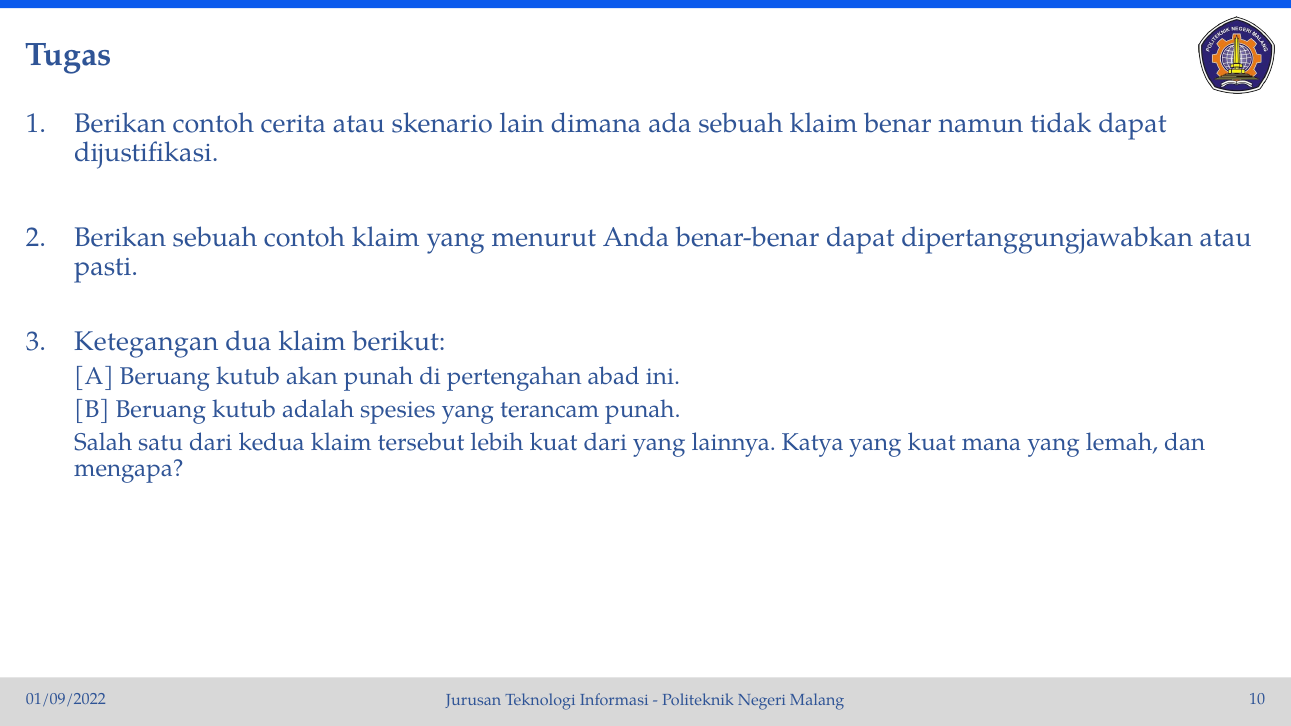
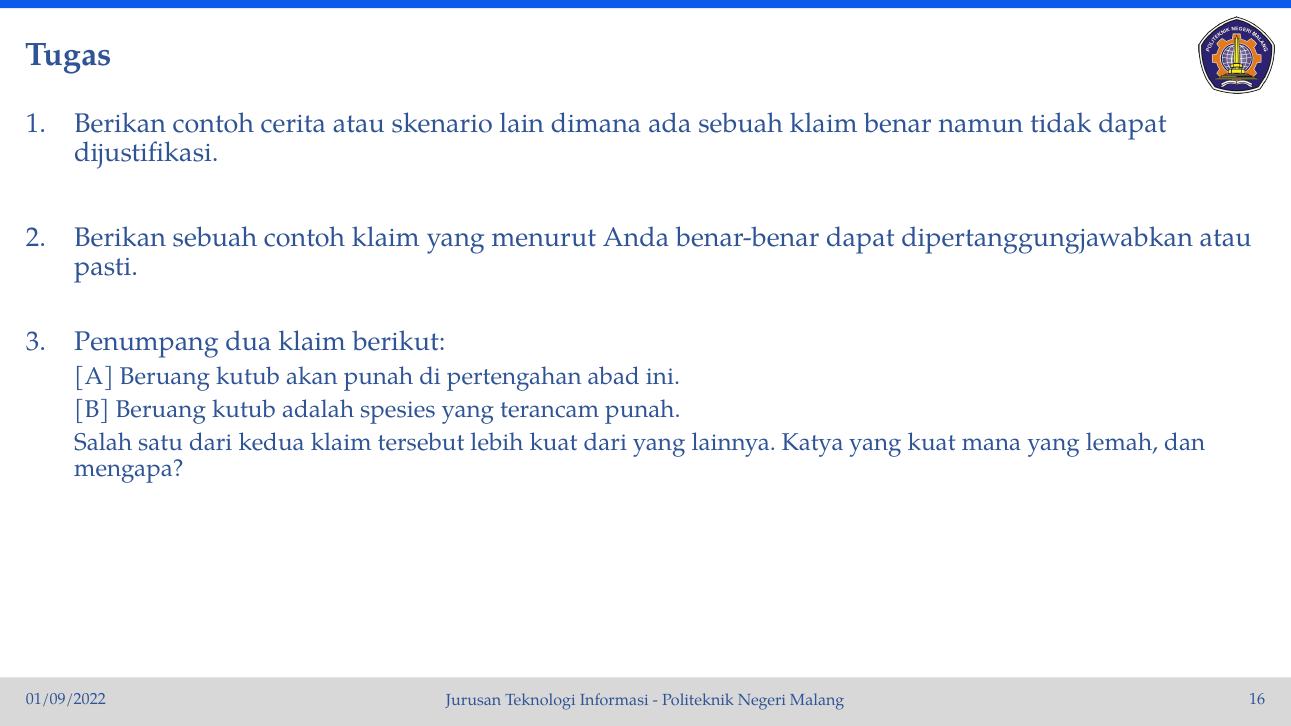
Ketegangan: Ketegangan -> Penumpang (146, 342)
10: 10 -> 16 (1257, 700)
